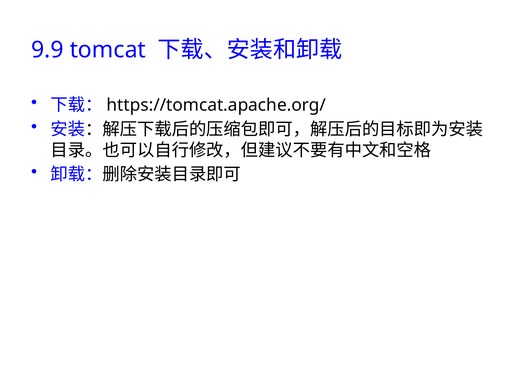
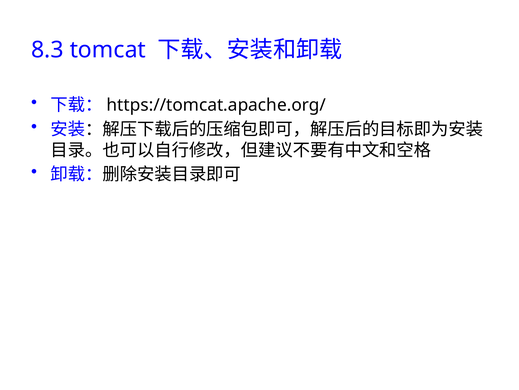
9.9: 9.9 -> 8.3 (47, 50)
